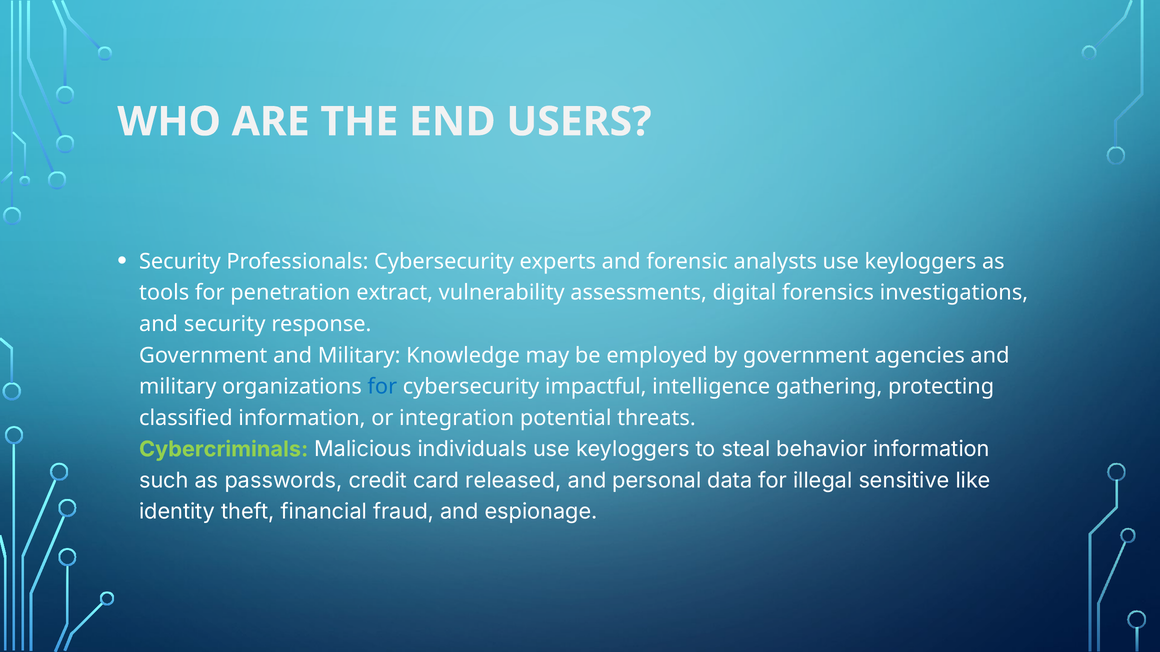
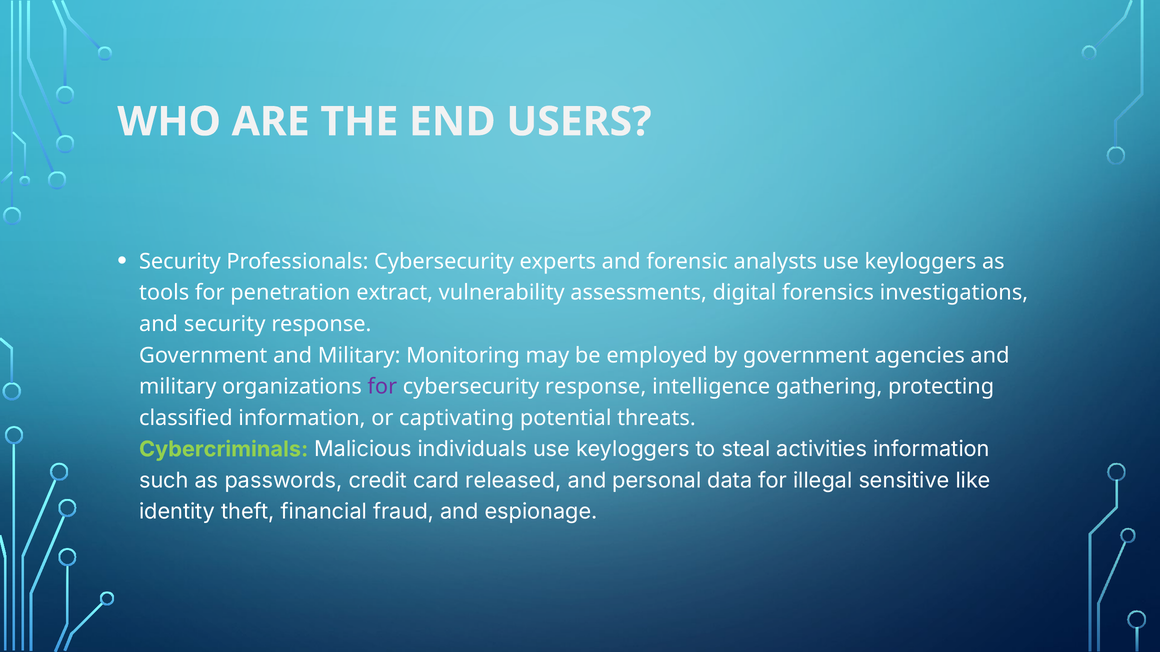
Knowledge: Knowledge -> Monitoring (463, 356)
for colour: blue -> purple (382, 387)
cybersecurity impactful: impactful -> response (596, 387)
integration: integration -> captivating (457, 418)
behavior: behavior -> activities (822, 450)
